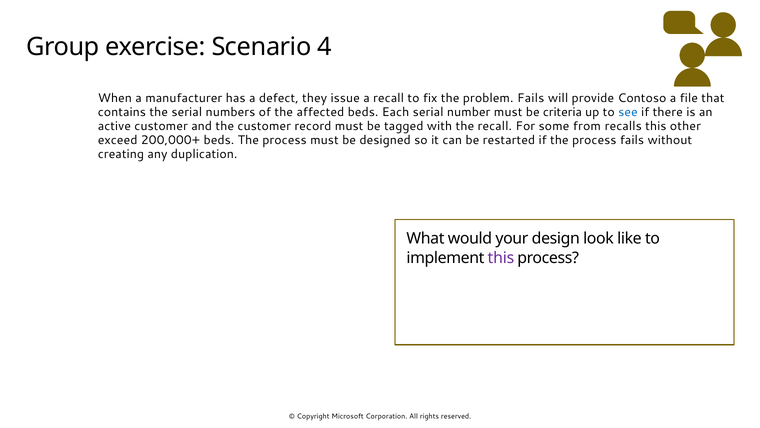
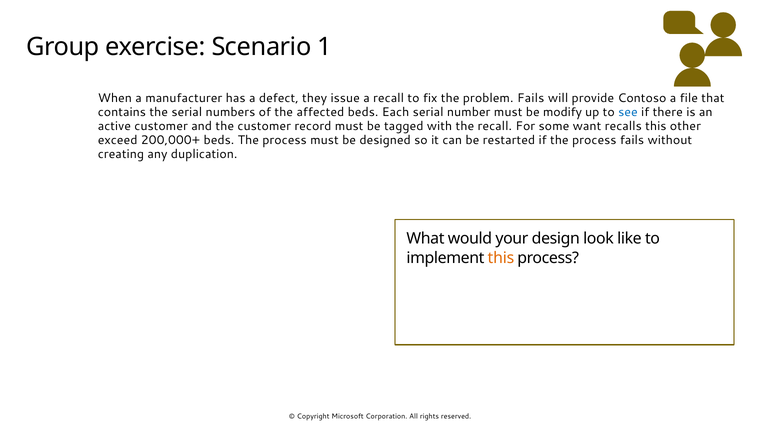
4: 4 -> 1 (325, 47)
criteria: criteria -> modify (562, 112)
from: from -> want (587, 126)
this colour: purple -> orange (501, 257)
